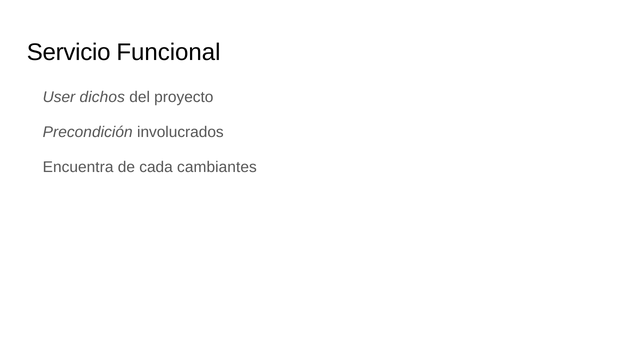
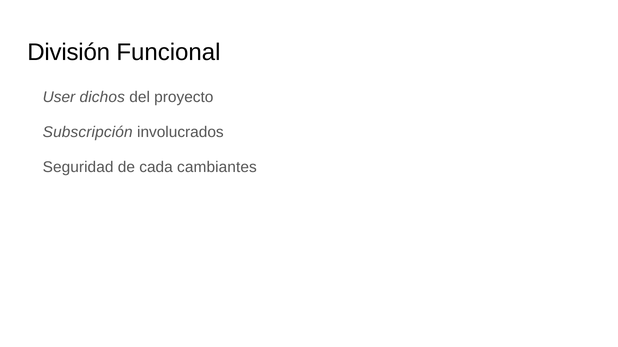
Servicio: Servicio -> División (69, 52)
Precondición: Precondición -> Subscripción (88, 132)
Encuentra: Encuentra -> Seguridad (78, 167)
